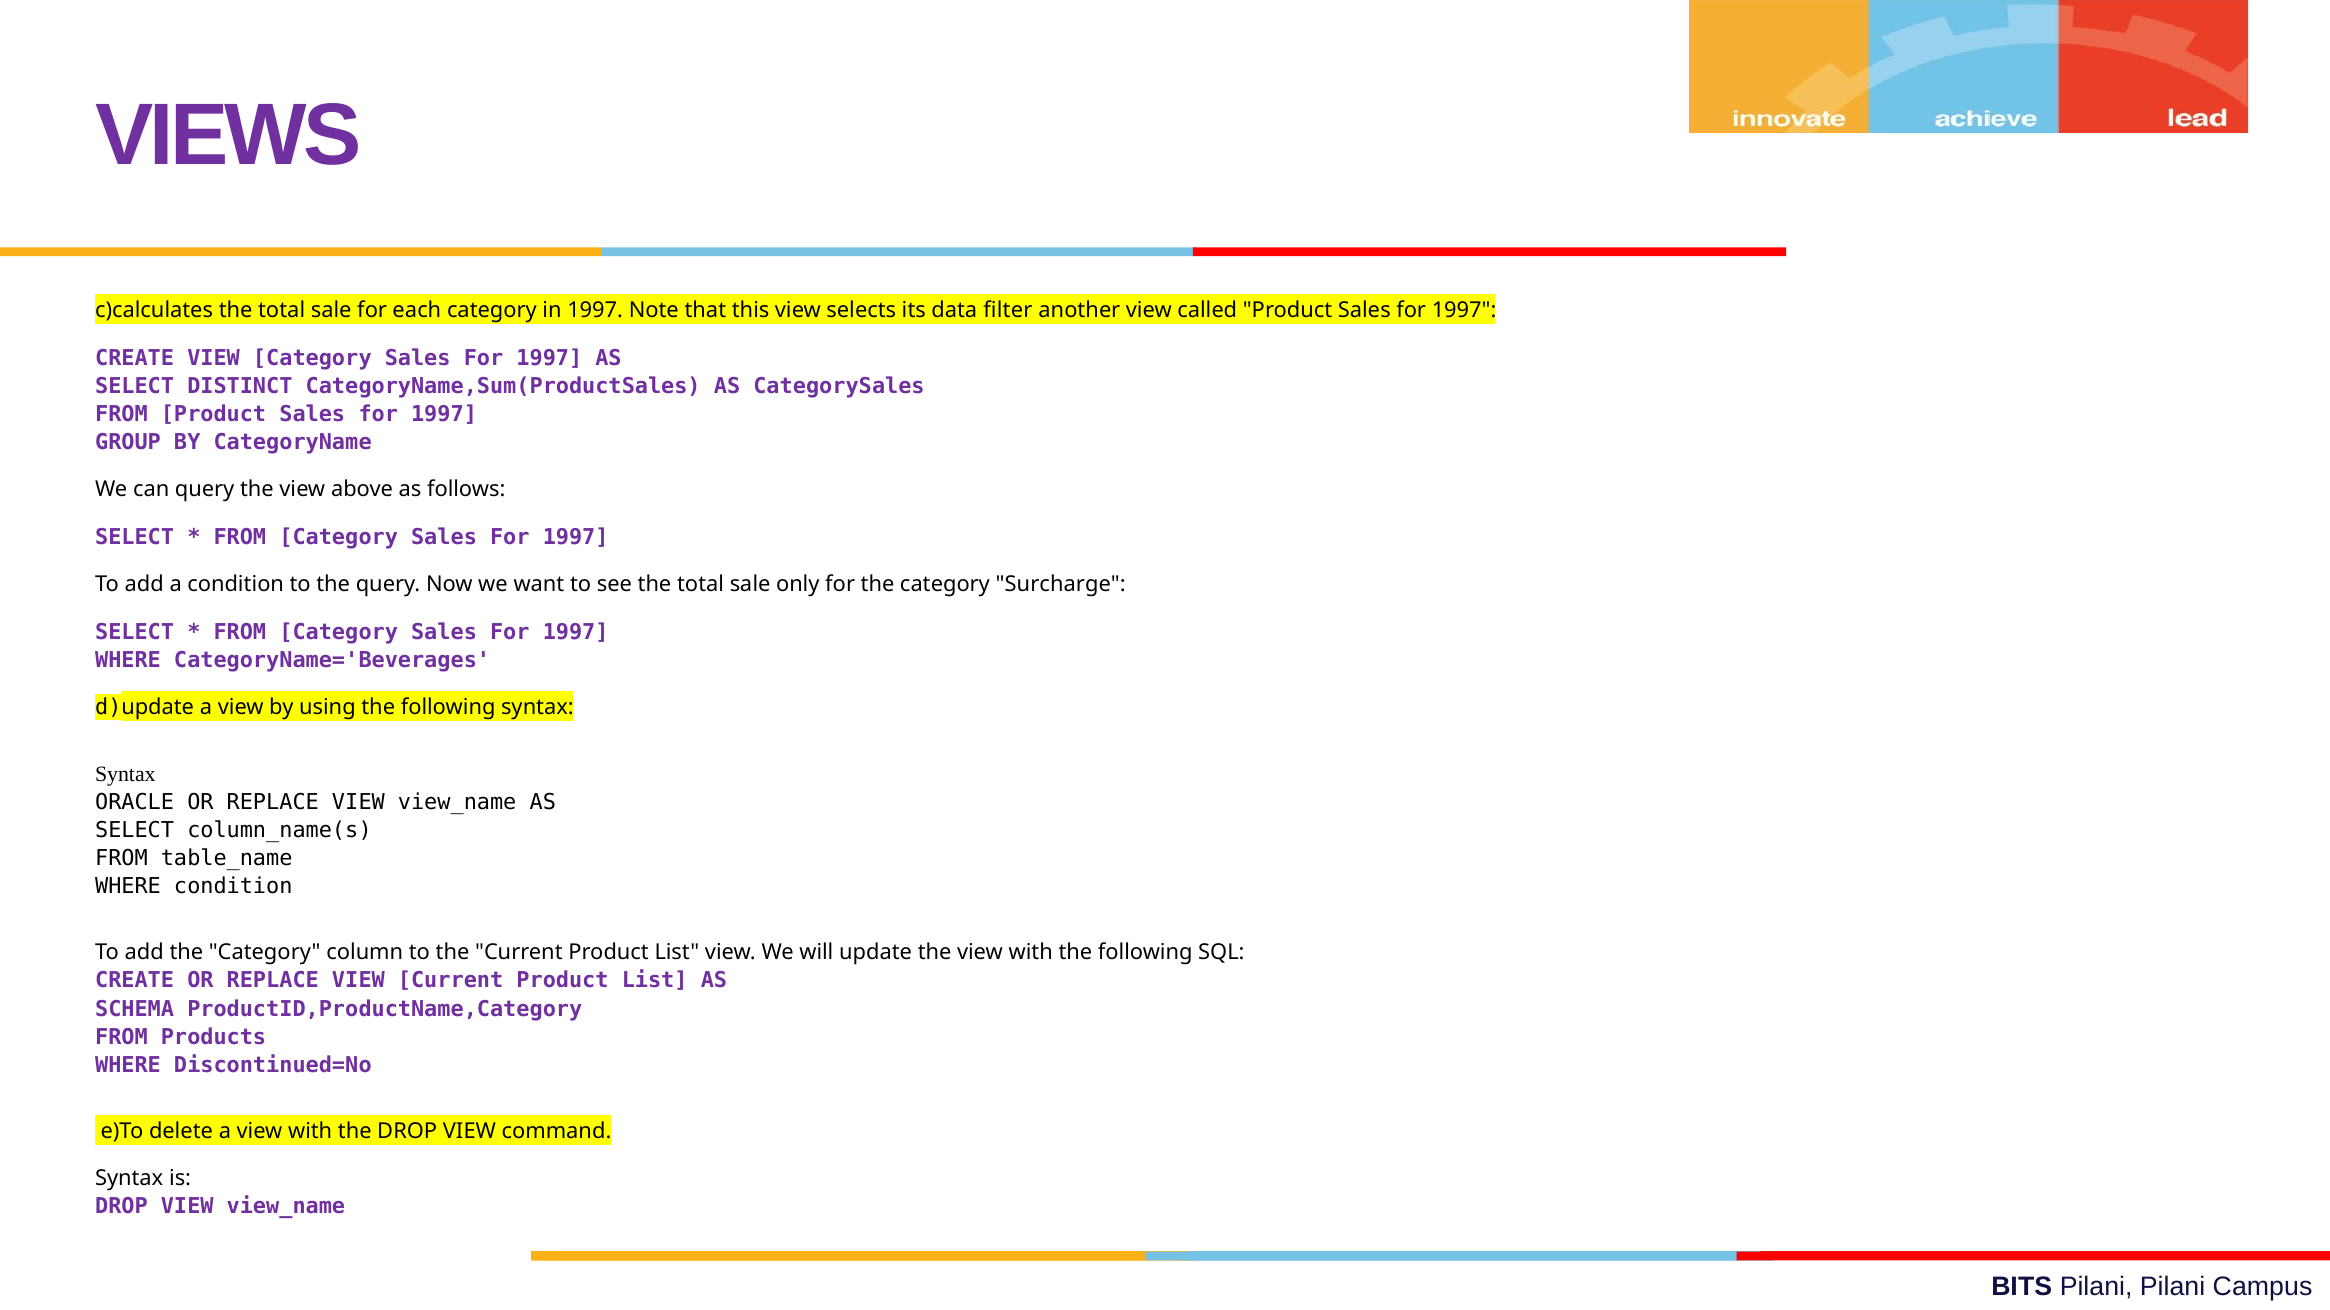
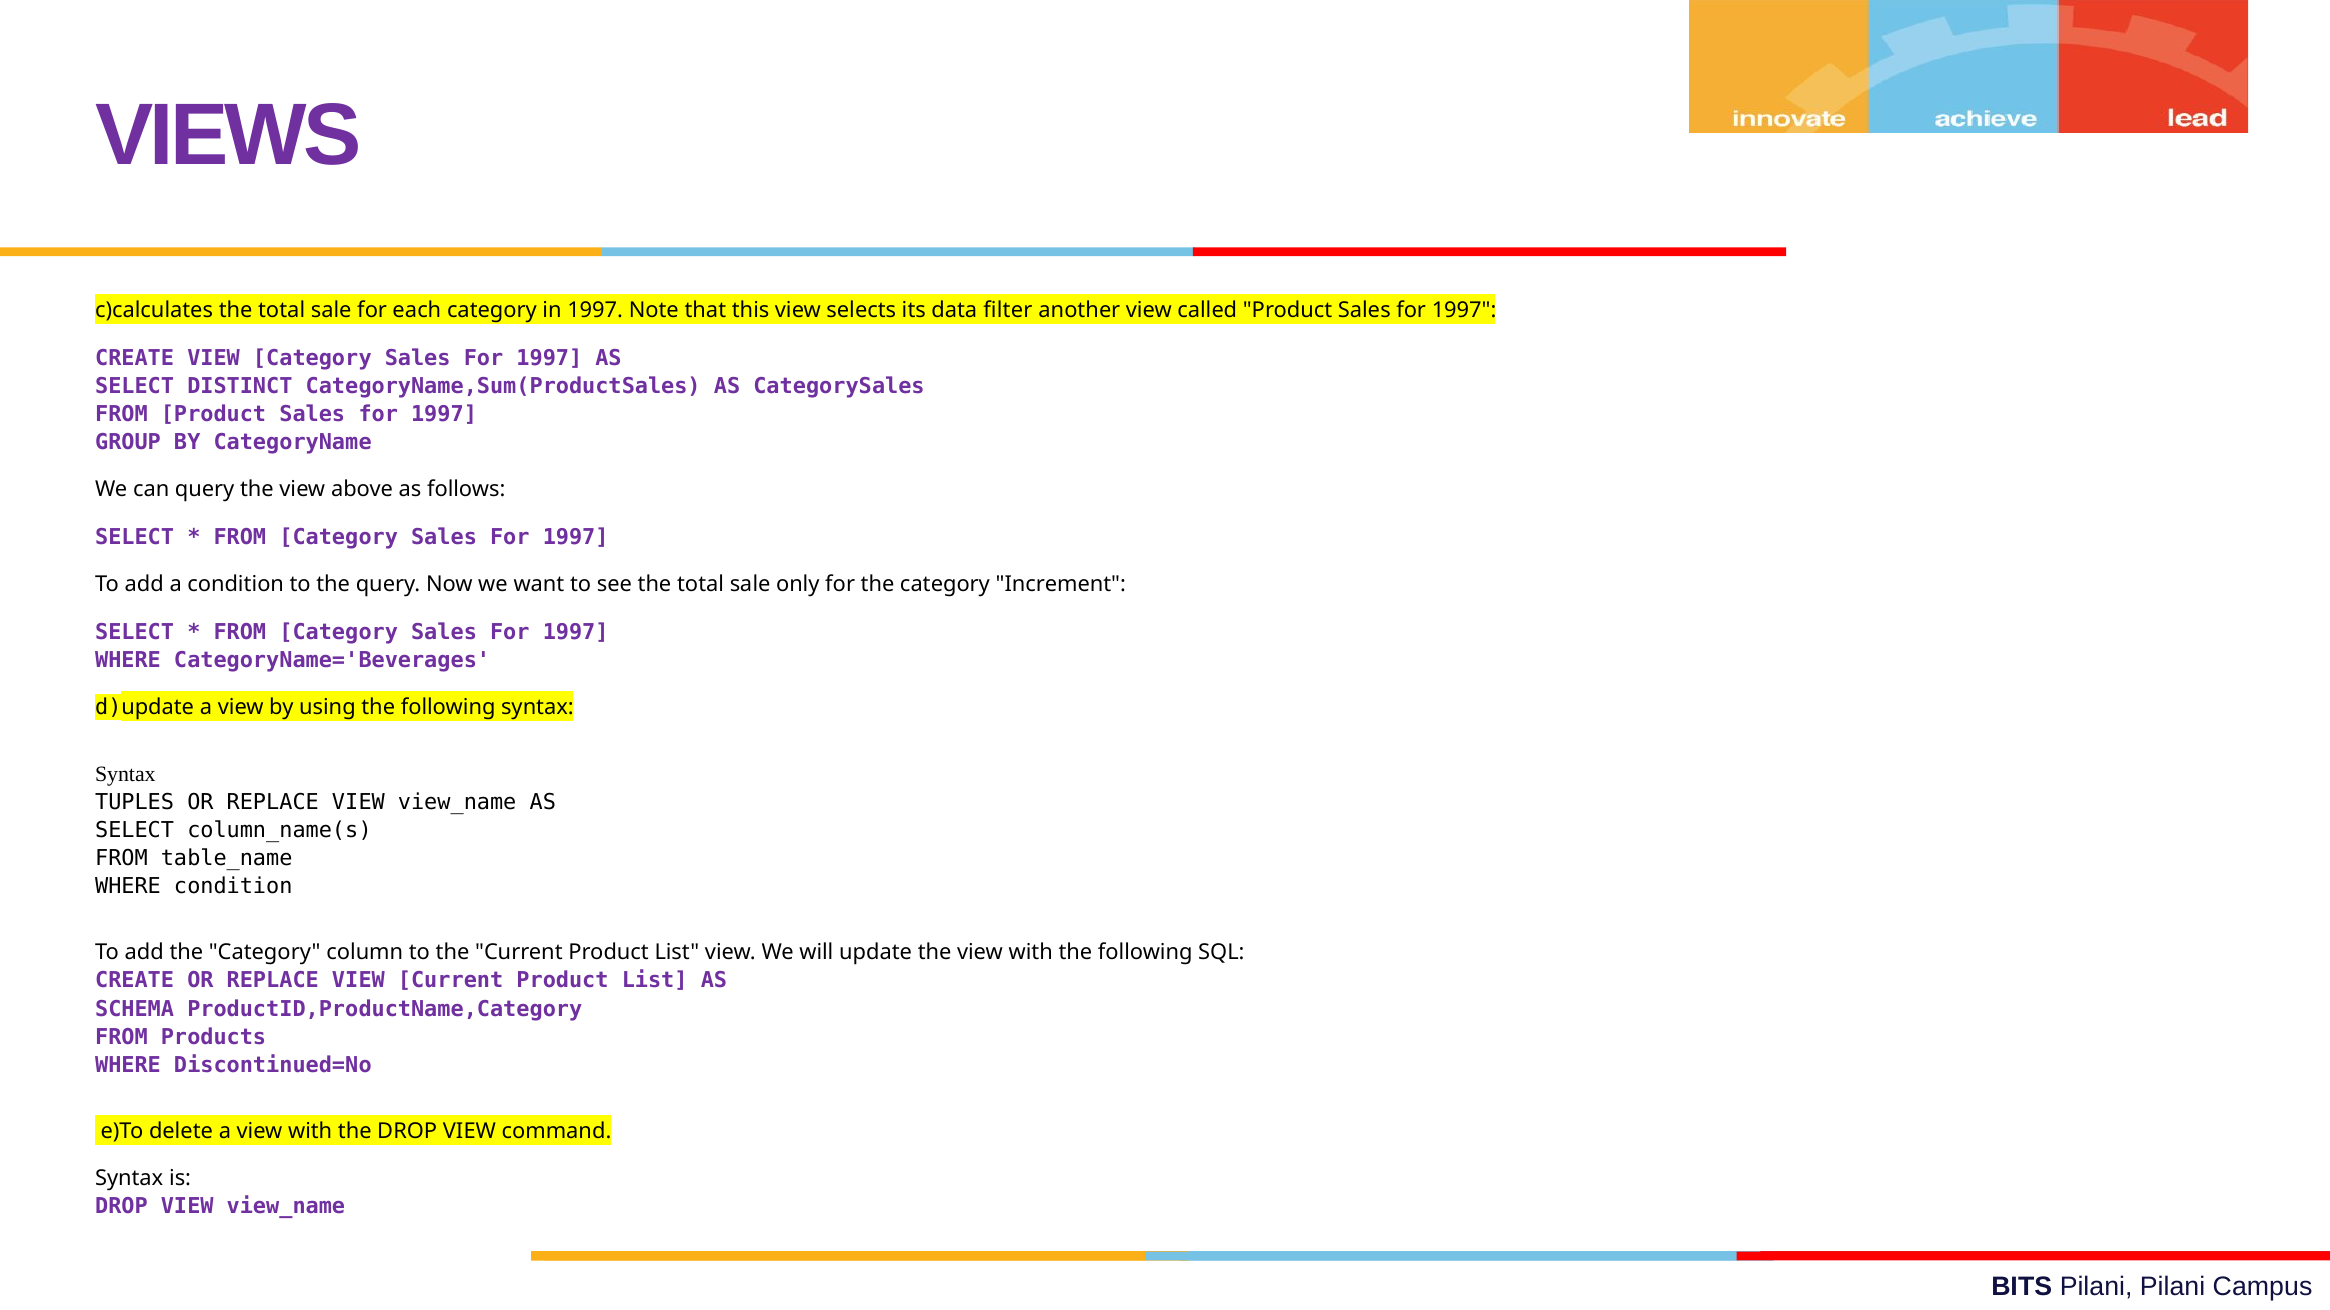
Surcharge: Surcharge -> Increment (1061, 585)
ORACLE: ORACLE -> TUPLES (135, 802)
